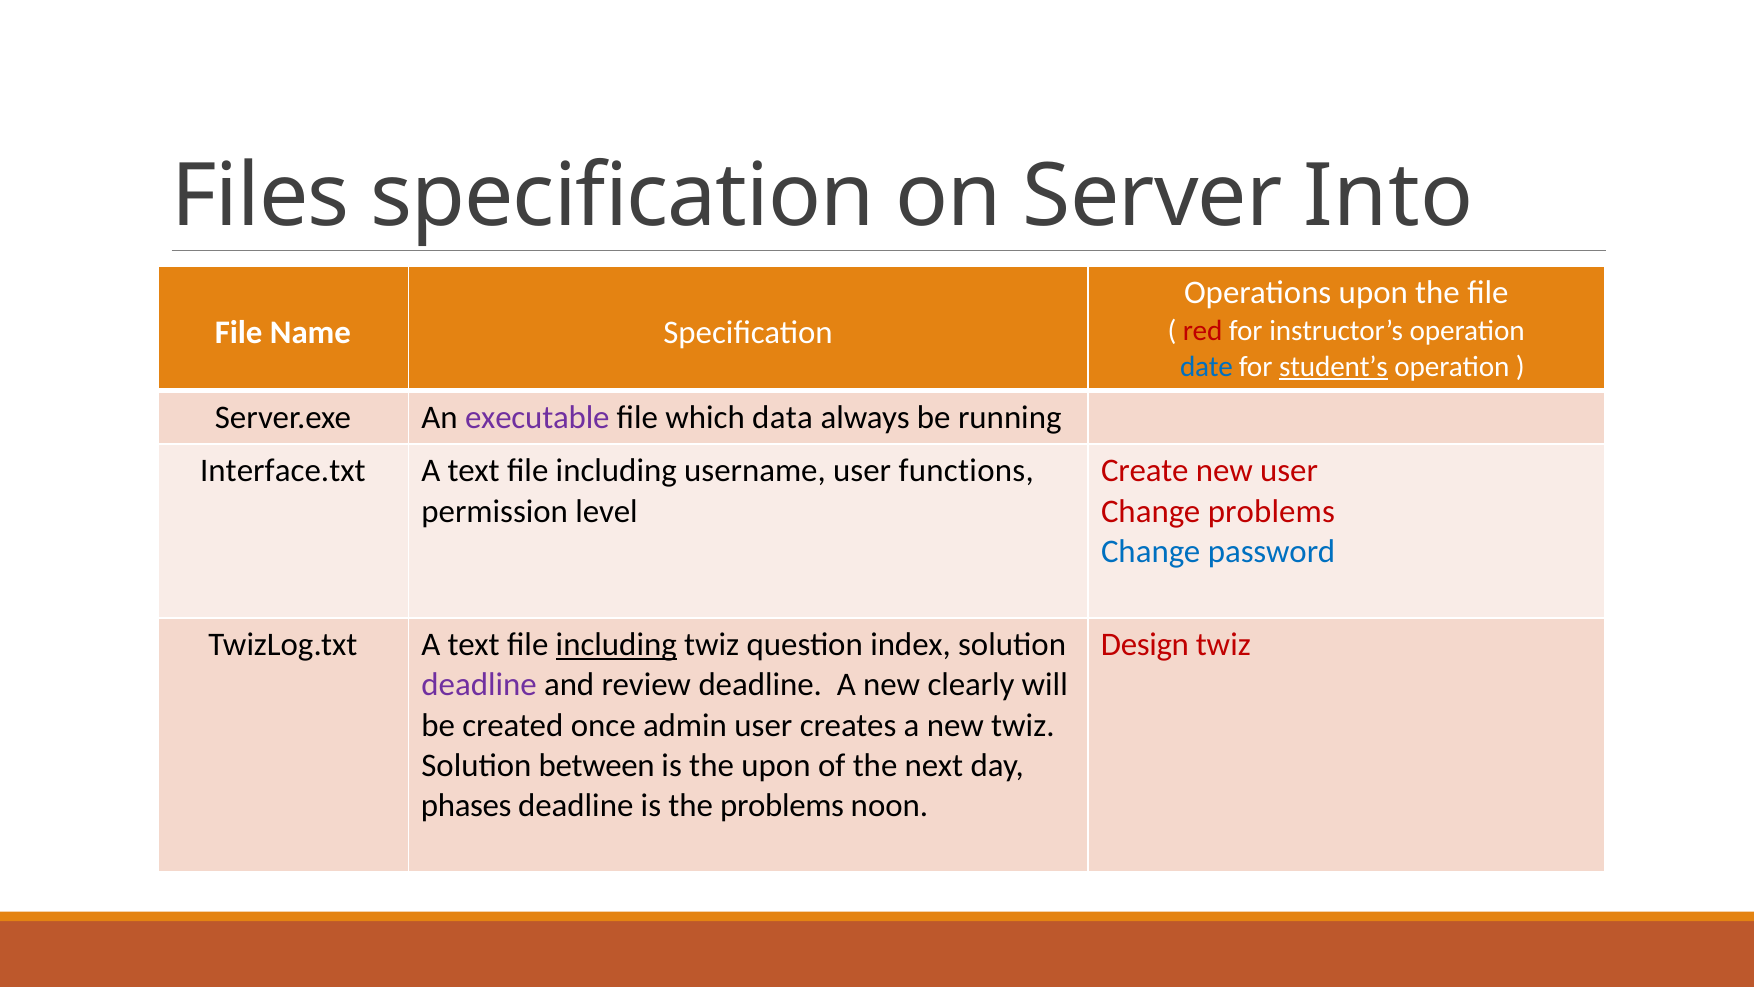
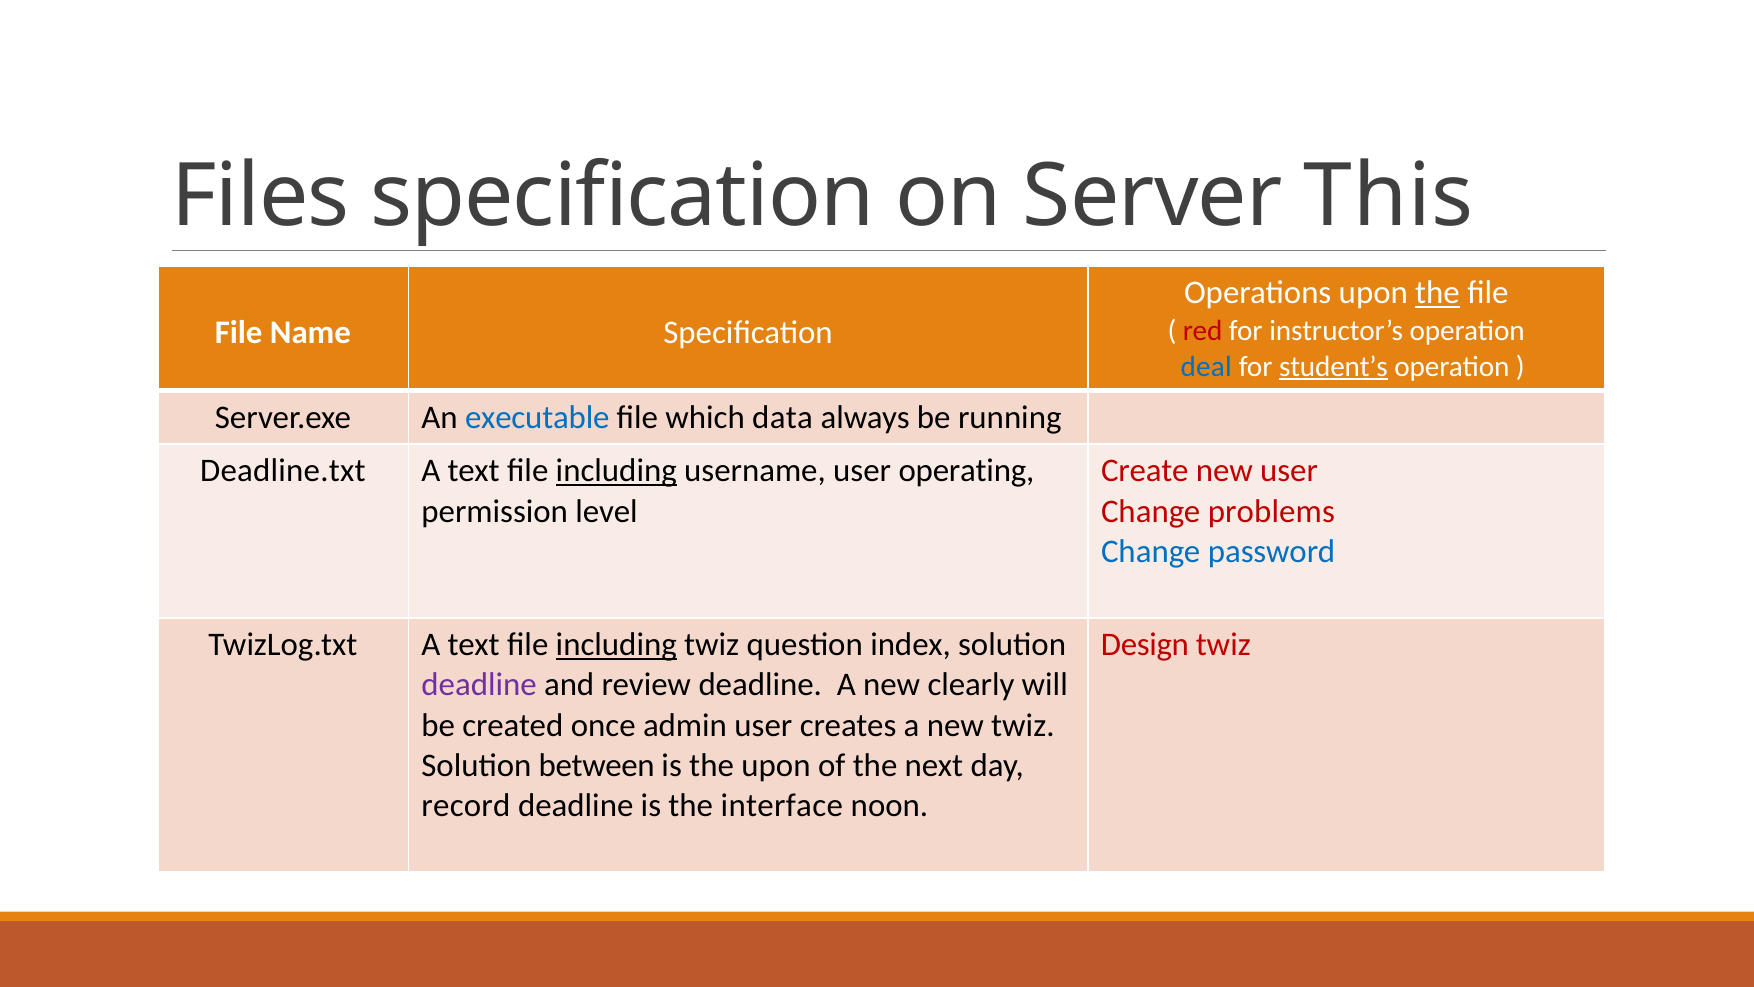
Into: Into -> This (1389, 197)
the underline: none -> present (1437, 293)
date: date -> deal (1206, 366)
executable colour: purple -> blue (537, 418)
Interface.txt: Interface.txt -> Deadline.txt (283, 471)
including underline: none -> present (616, 471)
functions: functions -> operating (966, 471)
phases: phases -> record (466, 805)
the problems: problems -> interface (782, 805)
